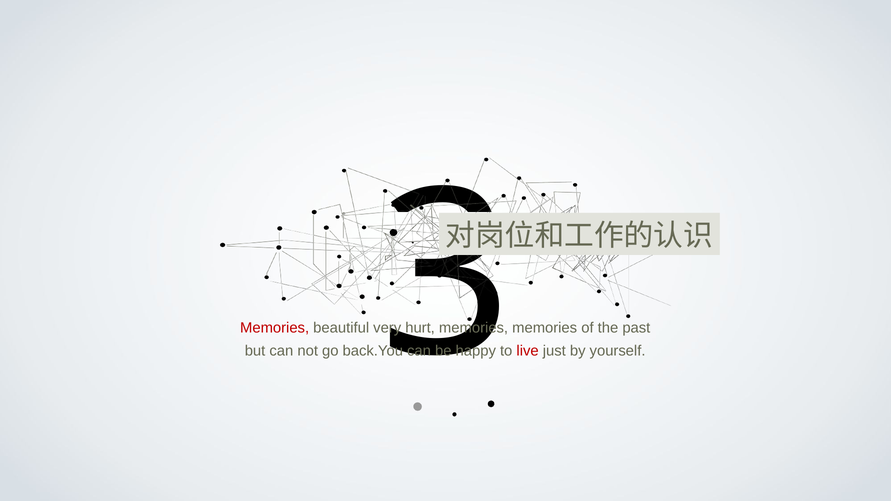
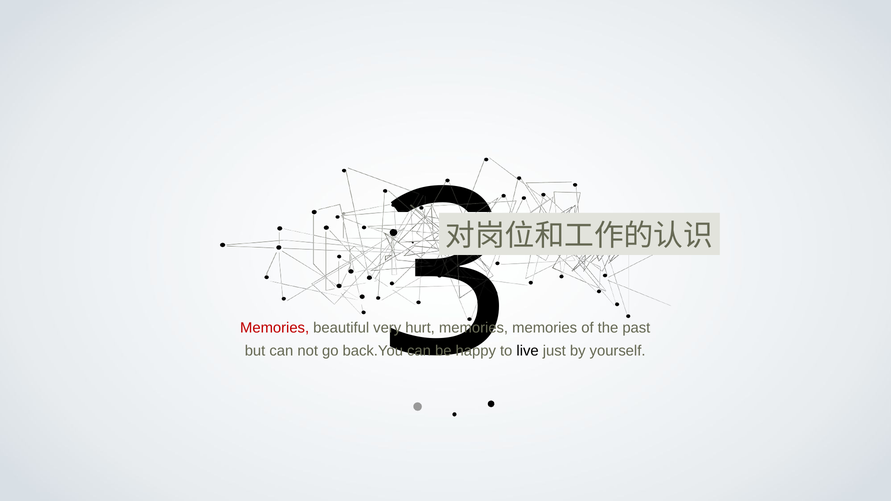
live colour: red -> black (528, 351)
